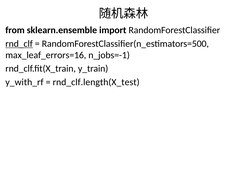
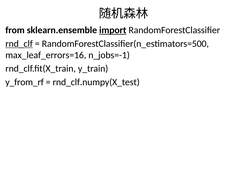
import underline: none -> present (113, 30)
y_with_rf: y_with_rf -> y_from_rf (25, 82)
rnd_clf.length(X_test: rnd_clf.length(X_test -> rnd_clf.numpy(X_test (96, 82)
